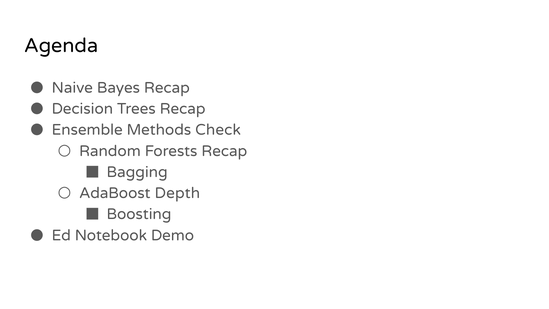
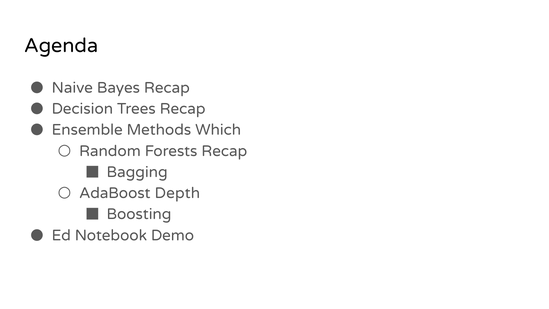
Check: Check -> Which (218, 130)
